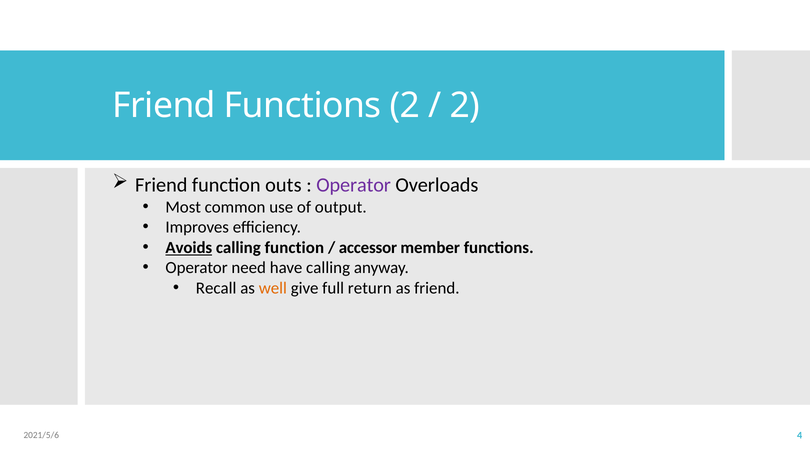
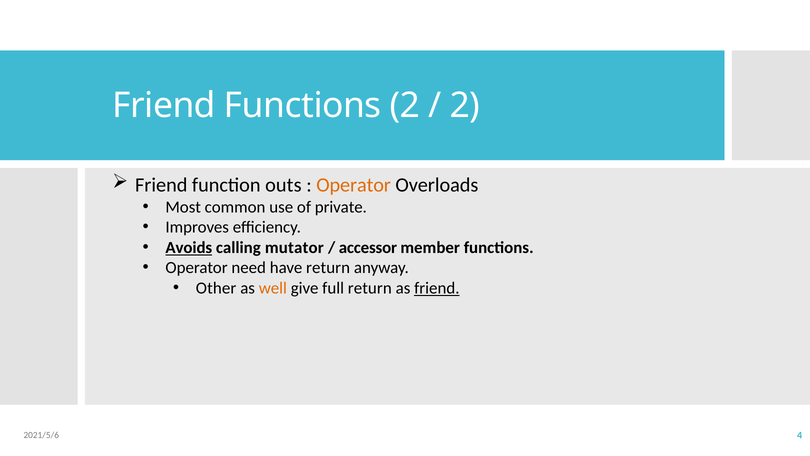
Operator colour: purple -> orange (354, 185)
output: output -> private (341, 207)
calling function: function -> mutator (294, 247)
have calling: calling -> return (328, 268)
Recall: Recall -> Other (216, 288)
friend underline: none -> present (437, 288)
